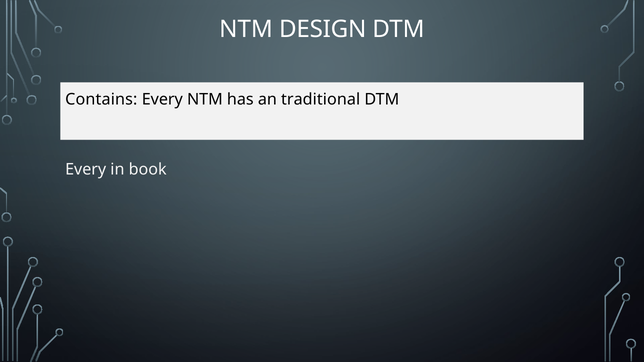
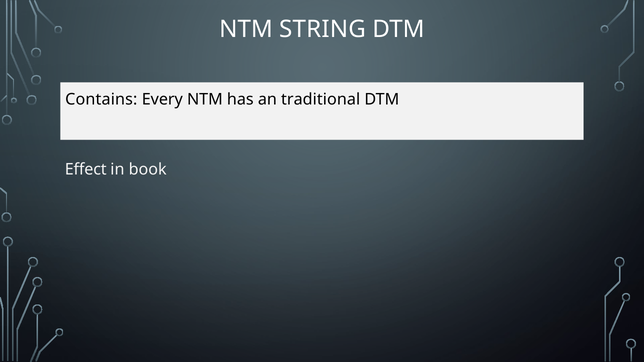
DESIGN: DESIGN -> STRING (322, 29)
Every: Every -> Effect (86, 170)
